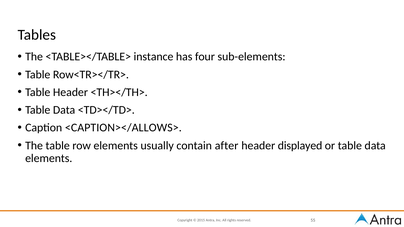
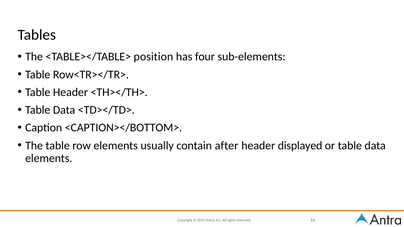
instance: instance -> position (153, 57)
<CAPTION></ALLOWS>: <CAPTION></ALLOWS> -> <CAPTION></BOTTOM> (123, 128)
